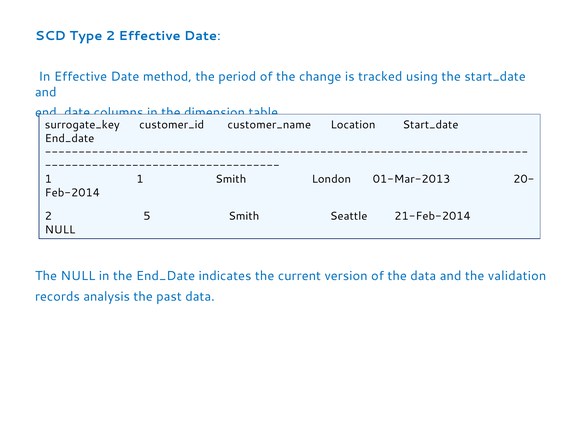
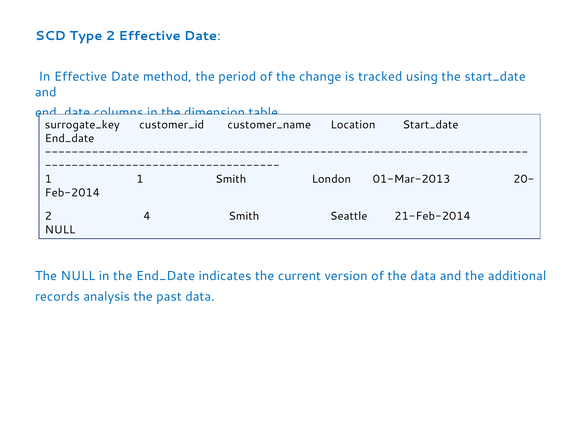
5: 5 -> 4 (147, 216)
validation: validation -> additional (517, 276)
